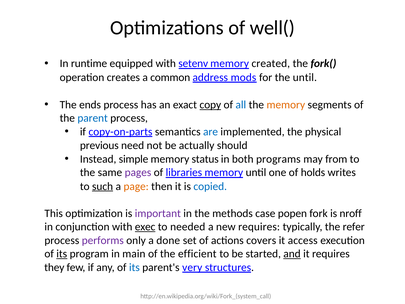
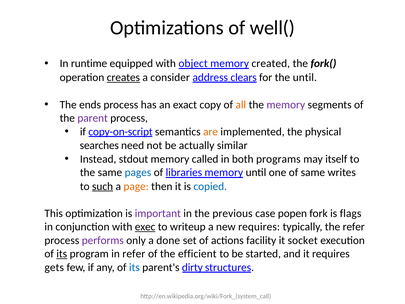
setenv: setenv -> object (193, 64)
creates underline: none -> present (123, 77)
common: common -> consider (170, 77)
mods: mods -> clears (244, 77)
copy underline: present -> none (210, 105)
all colour: blue -> orange (241, 105)
memory colour: orange -> purple (286, 105)
parent colour: blue -> purple (93, 118)
copy-on-parts: copy-on-parts -> copy-on-script (121, 132)
are colour: blue -> orange (211, 132)
previous: previous -> searches (99, 145)
should: should -> similar (232, 145)
simple: simple -> stdout (134, 159)
status: status -> called (205, 159)
from: from -> itself (336, 159)
pages colour: purple -> blue (138, 172)
of holds: holds -> same (313, 172)
methods: methods -> previous (232, 213)
nroff: nroff -> flags (351, 213)
needed: needed -> writeup (188, 227)
covers: covers -> facility (261, 240)
access: access -> socket (303, 240)
in main: main -> refer (134, 254)
and underline: present -> none (292, 254)
they: they -> gets (54, 267)
very: very -> dirty (192, 267)
